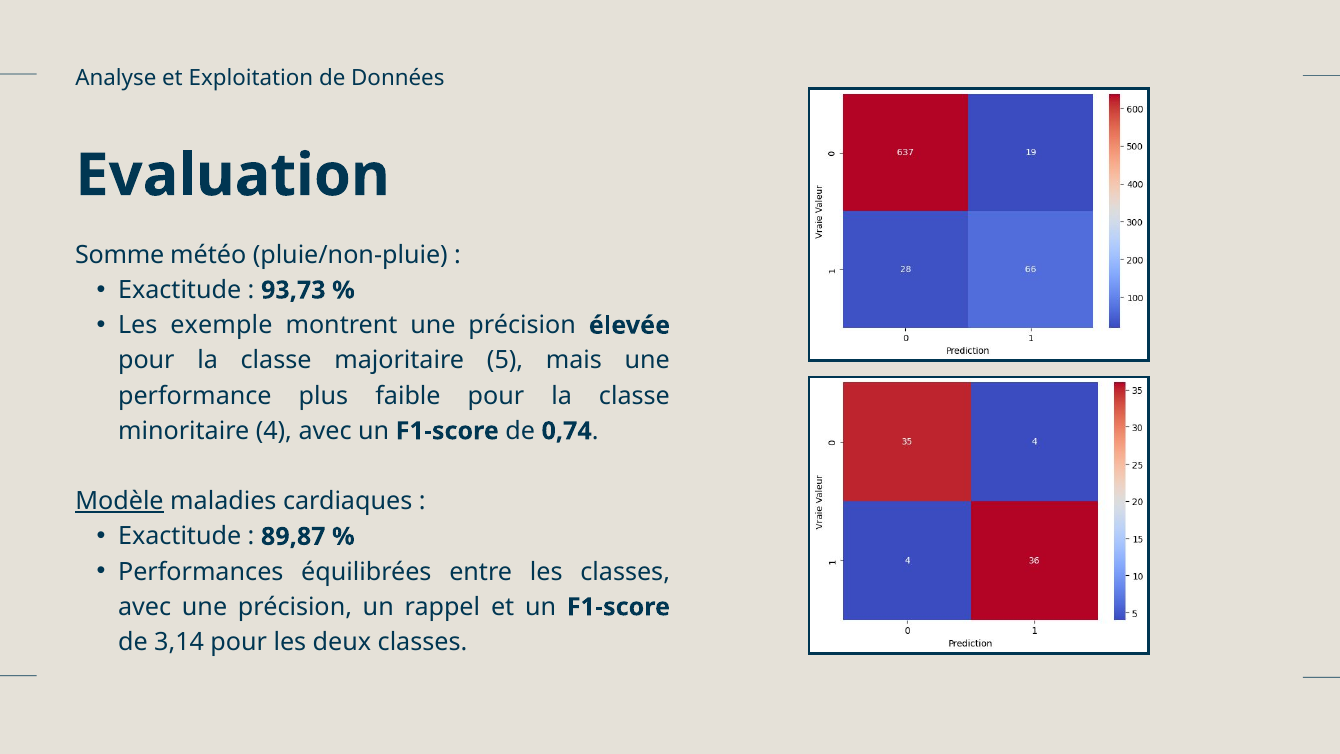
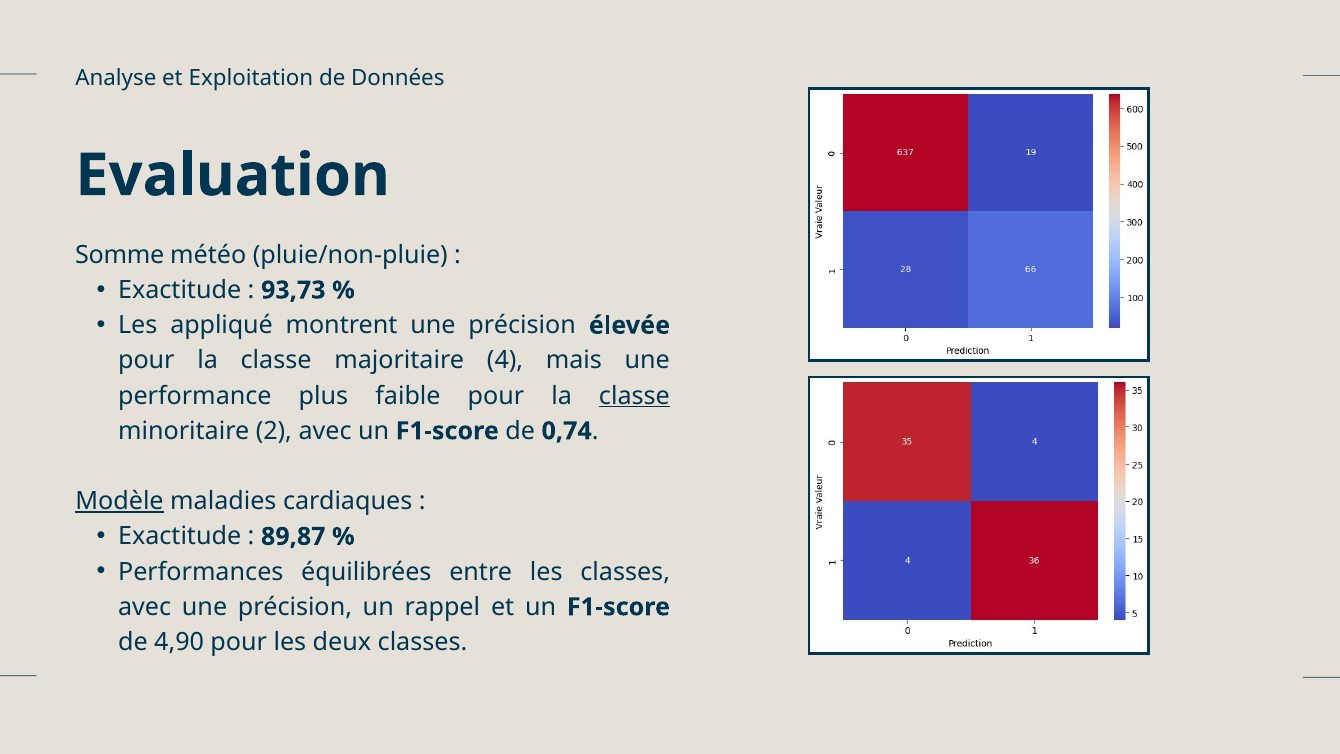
exemple: exemple -> appliqué (222, 325)
5: 5 -> 4 (505, 360)
classe underline: none -> present (634, 396)
4: 4 -> 2 (274, 431)
3,14: 3,14 -> 4,90 (179, 642)
